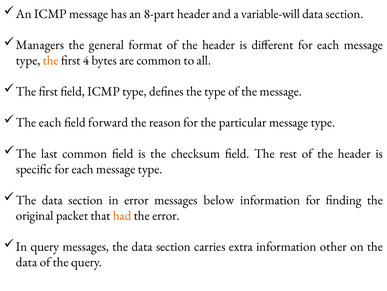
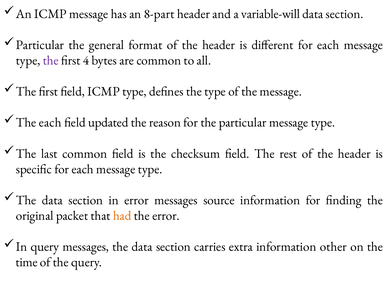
Managers: Managers -> Particular (40, 45)
the colour: orange -> purple (51, 60)
forward: forward -> updated (108, 122)
below: below -> source (219, 200)
data: data -> time (27, 261)
